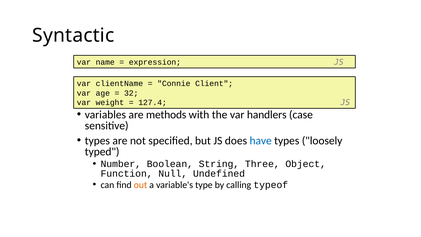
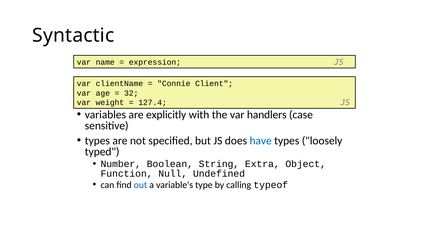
methods: methods -> explicitly (166, 115)
Three: Three -> Extra (262, 164)
out colour: orange -> blue (140, 185)
